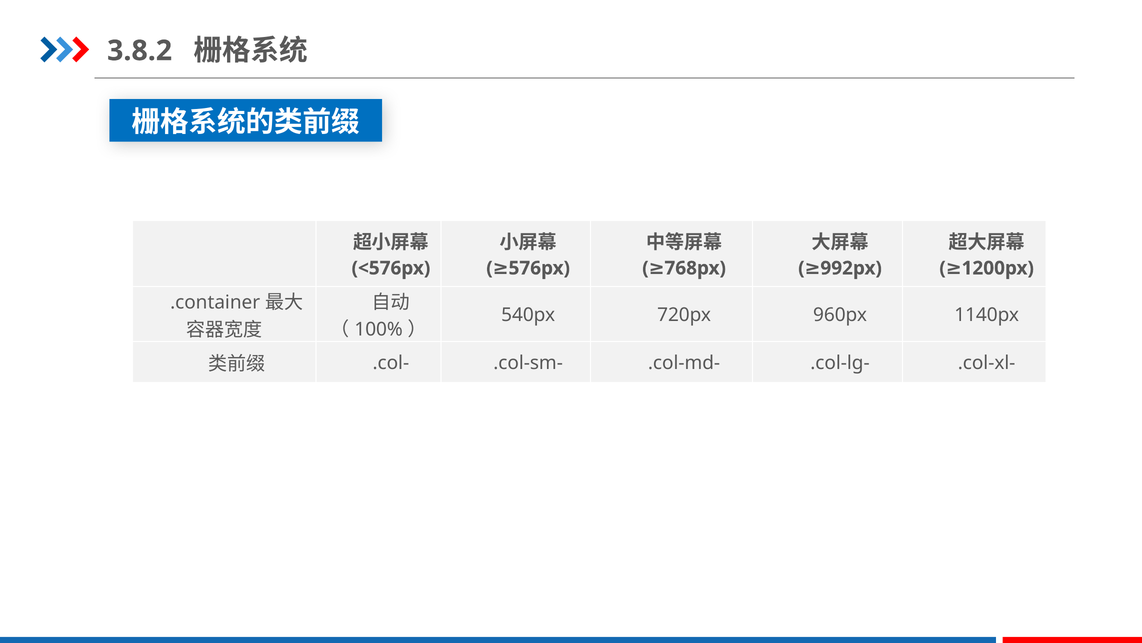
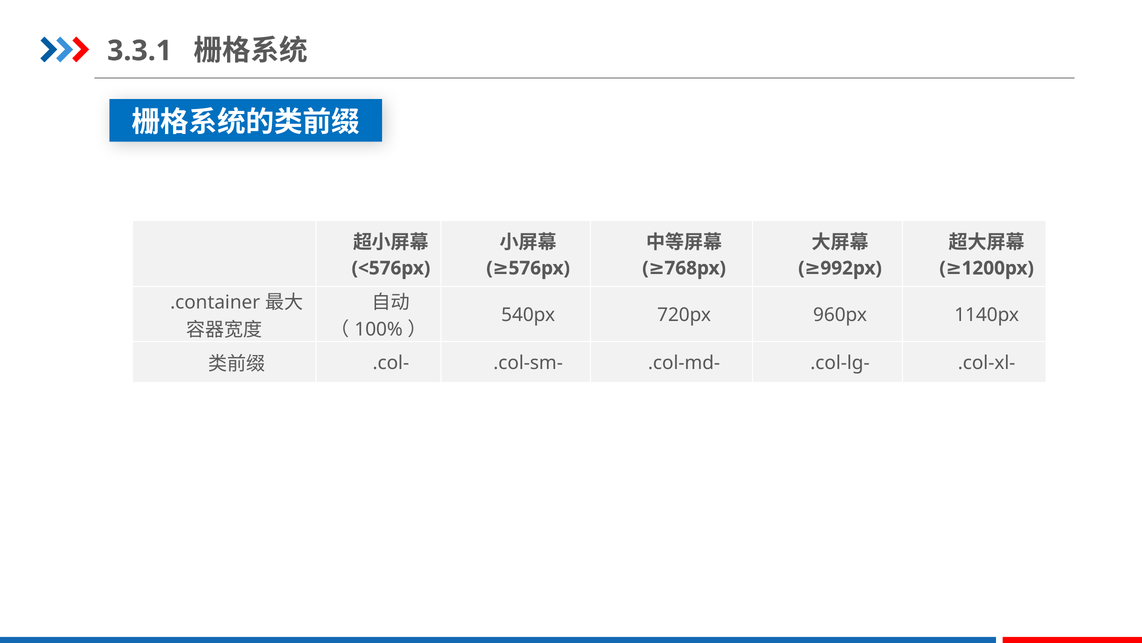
3.8.2: 3.8.2 -> 3.3.1 (140, 51)
